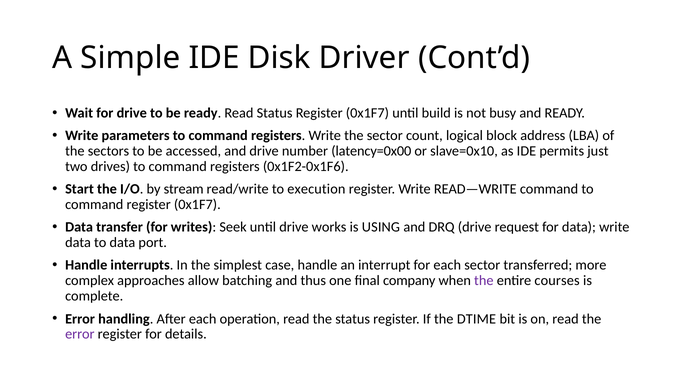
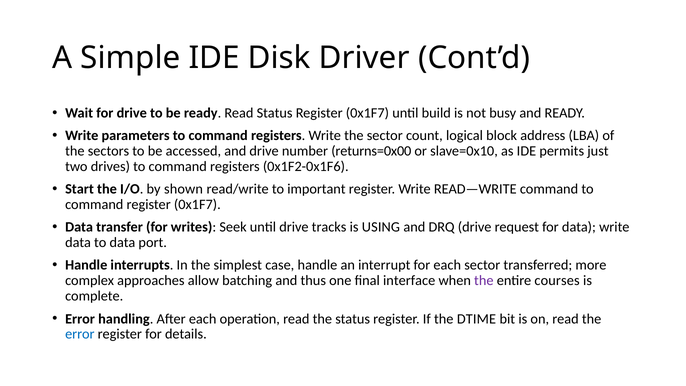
latency=0x00: latency=0x00 -> returns=0x00 (371, 151)
stream: stream -> shown (183, 189)
execution: execution -> important (316, 189)
works: works -> tracks (329, 227)
company: company -> interface (409, 281)
error colour: purple -> blue (80, 334)
